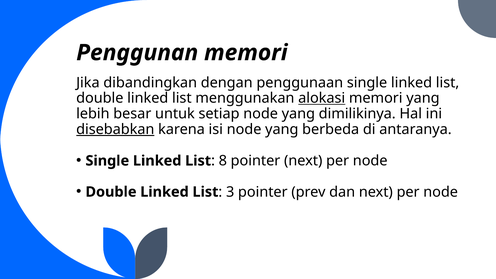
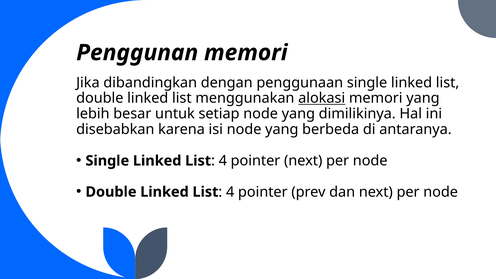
disebabkan underline: present -> none (115, 129)
8: 8 -> 4 (223, 161)
3: 3 -> 4 (230, 192)
